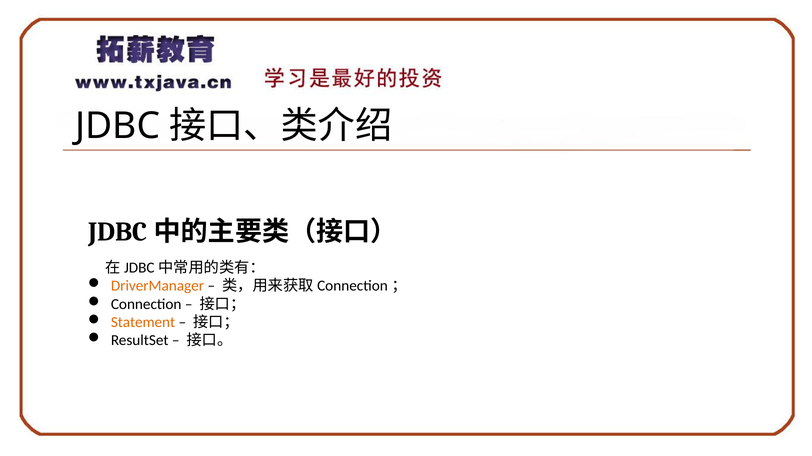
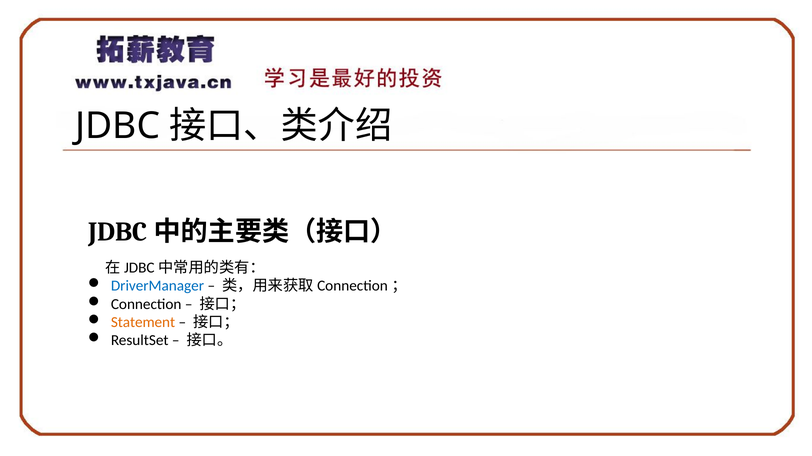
DriverManager colour: orange -> blue (157, 286)
